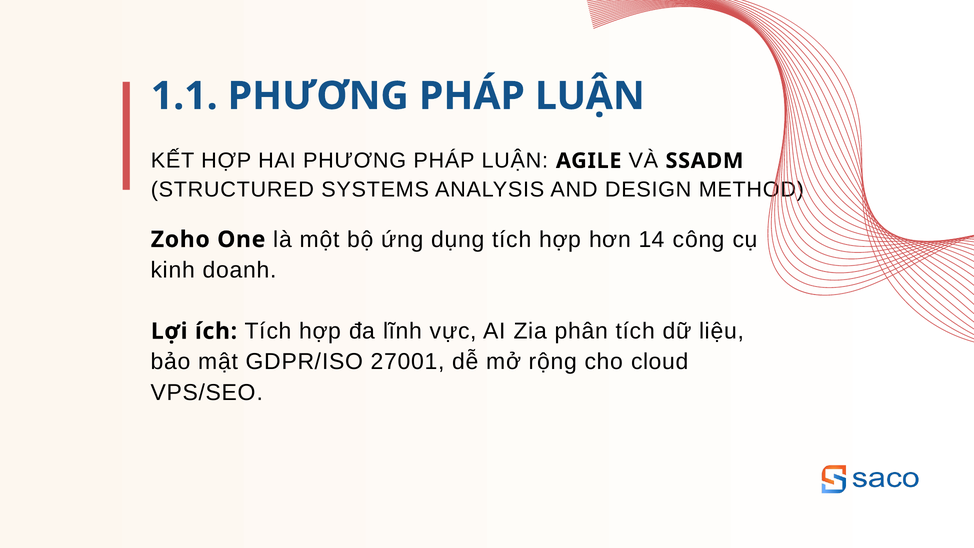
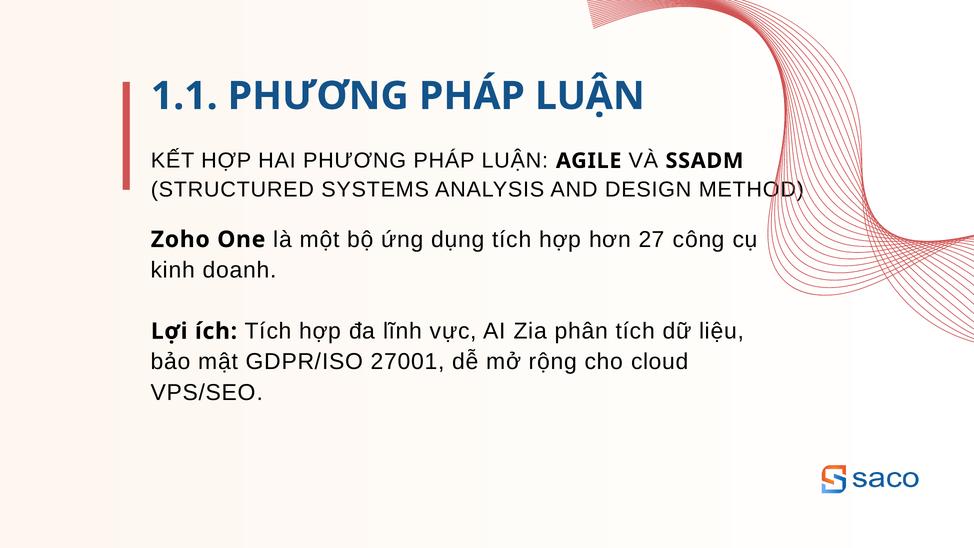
14: 14 -> 27 (652, 239)
